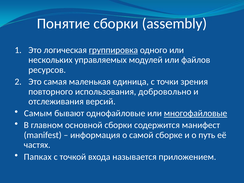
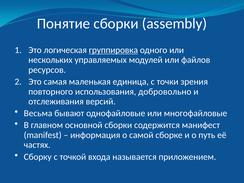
Самым: Самым -> Весьма (38, 113)
многофайловые underline: present -> none (196, 113)
Папках: Папках -> Сборку (38, 157)
